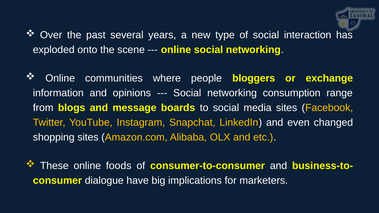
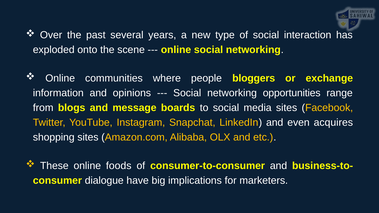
consumption: consumption -> opportunities (292, 93)
changed: changed -> acquires (333, 123)
